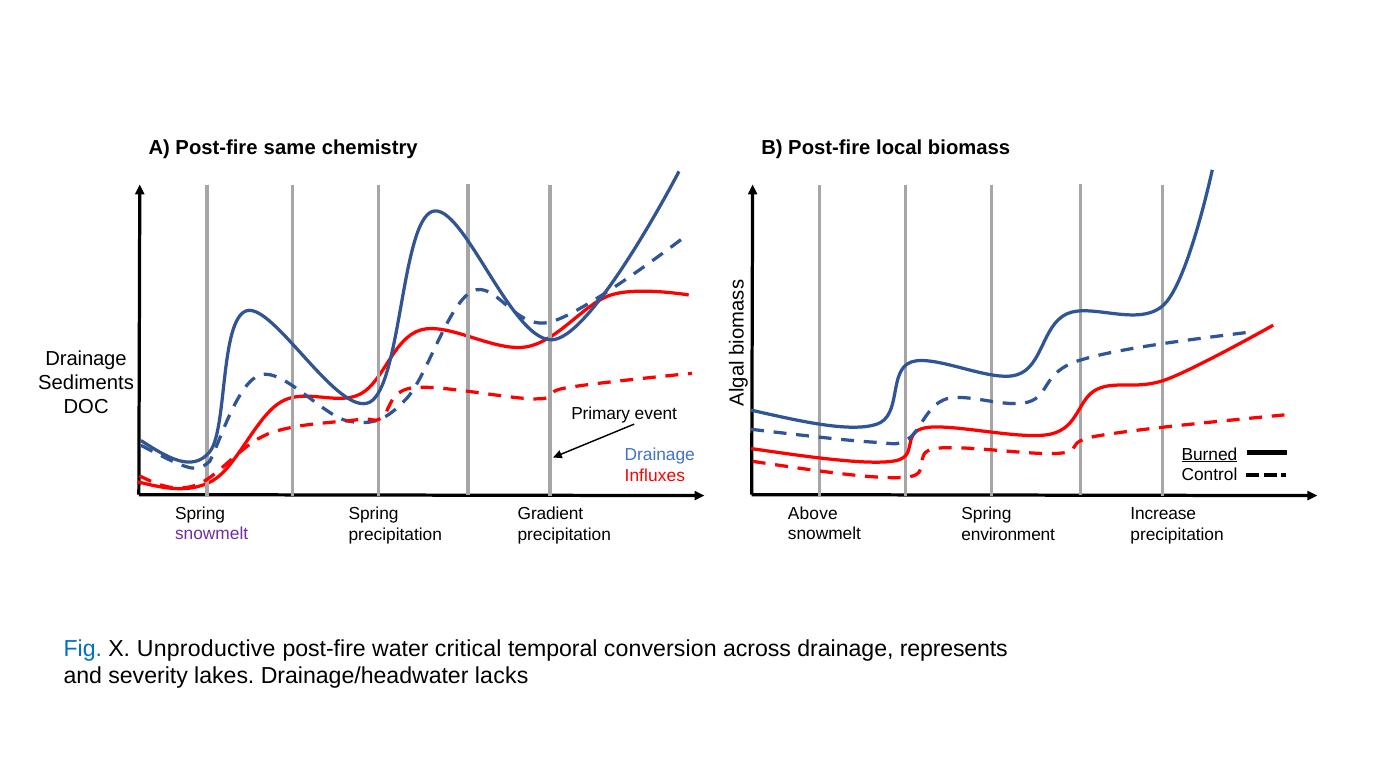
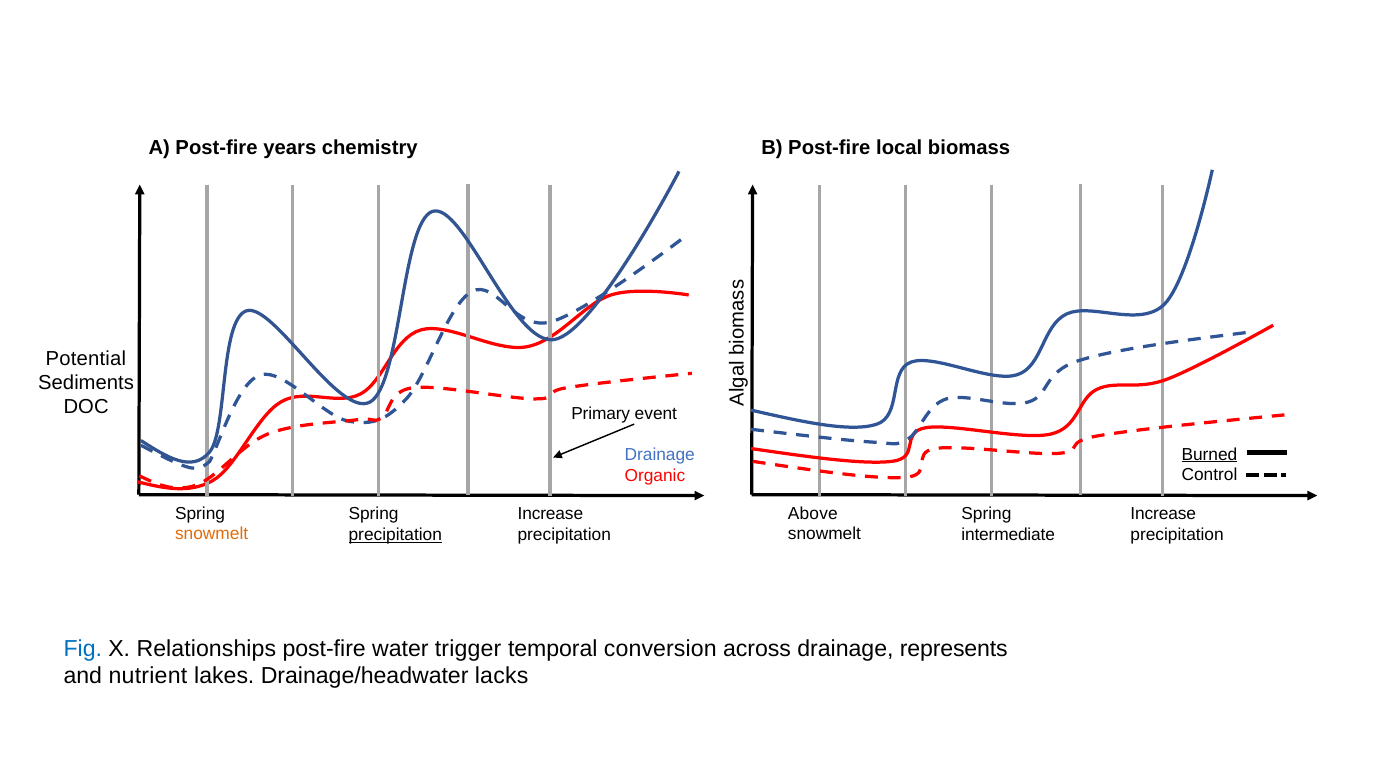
same: same -> years (290, 148)
Drainage: Drainage -> Potential (86, 358)
Influxes: Influxes -> Organic (655, 476)
Gradient: Gradient -> Increase (550, 513)
snowmelt colour: purple -> orange (212, 534)
precipitation underline: none -> present (395, 535)
environment: environment -> intermediate (1008, 535)
Unproductive: Unproductive -> Relationships (206, 648)
critical: critical -> trigger (468, 648)
severity: severity -> nutrient (148, 676)
